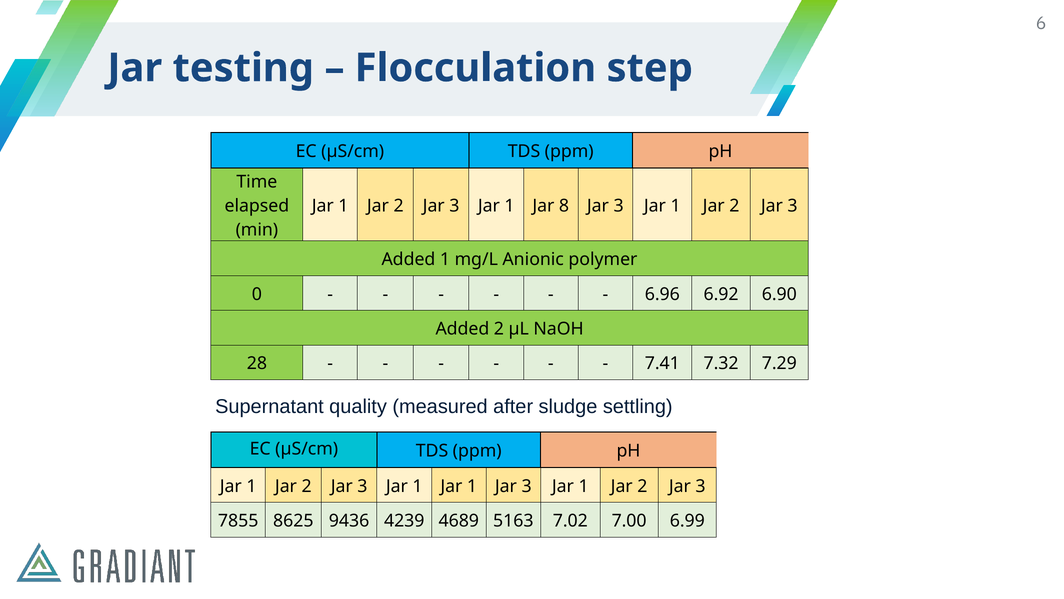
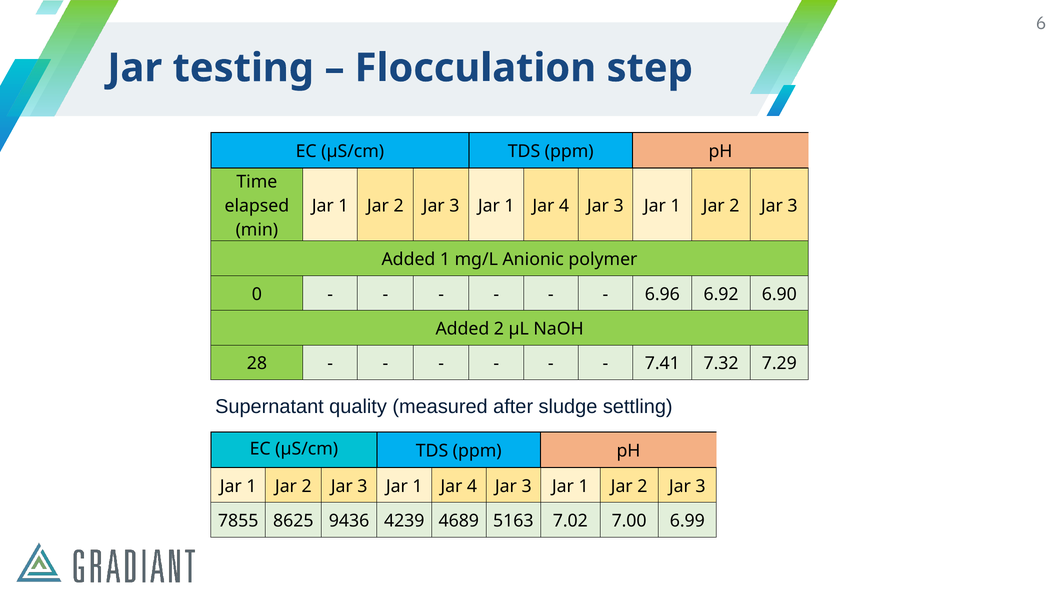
8: 8 -> 4 (564, 206)
1: 1 -> 4 (472, 486)
